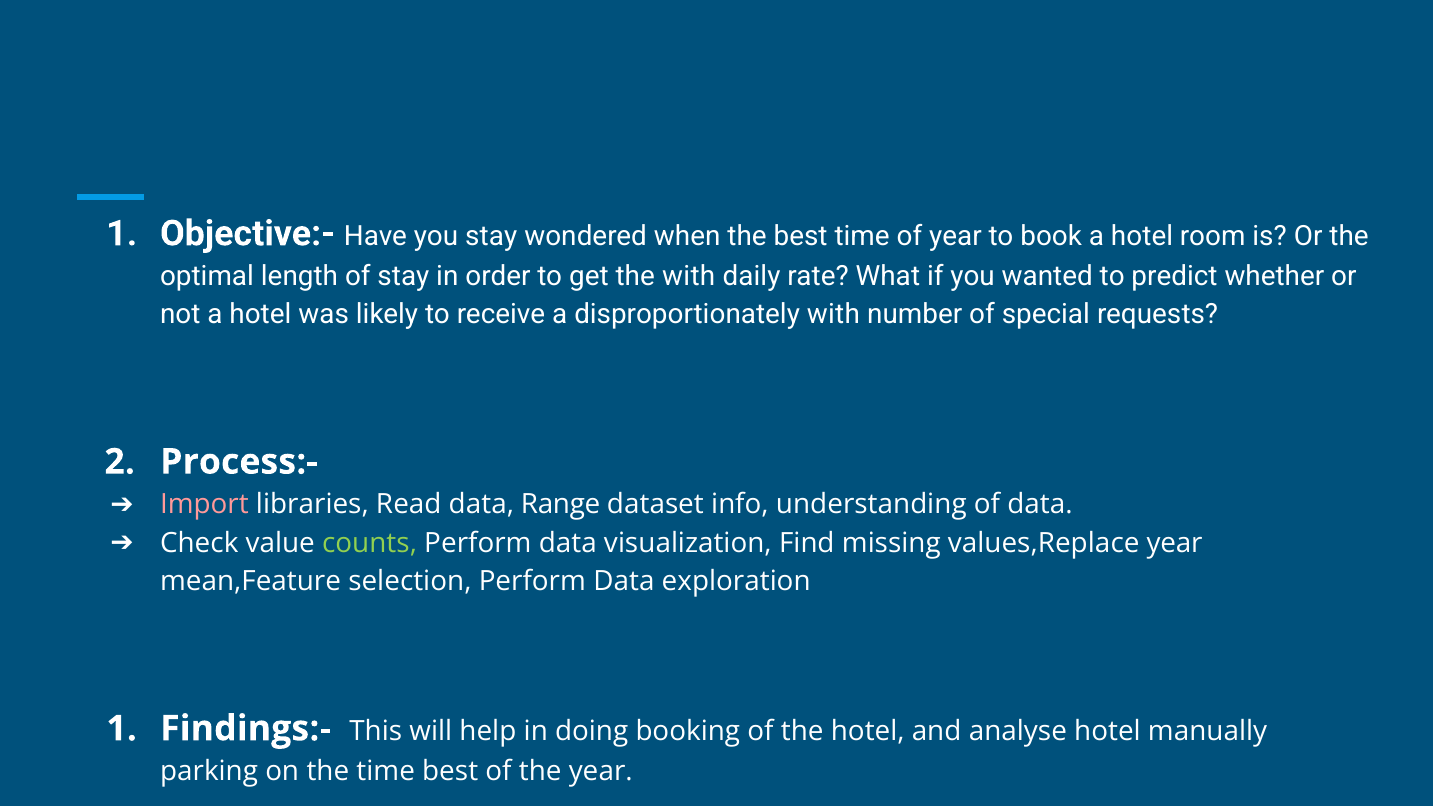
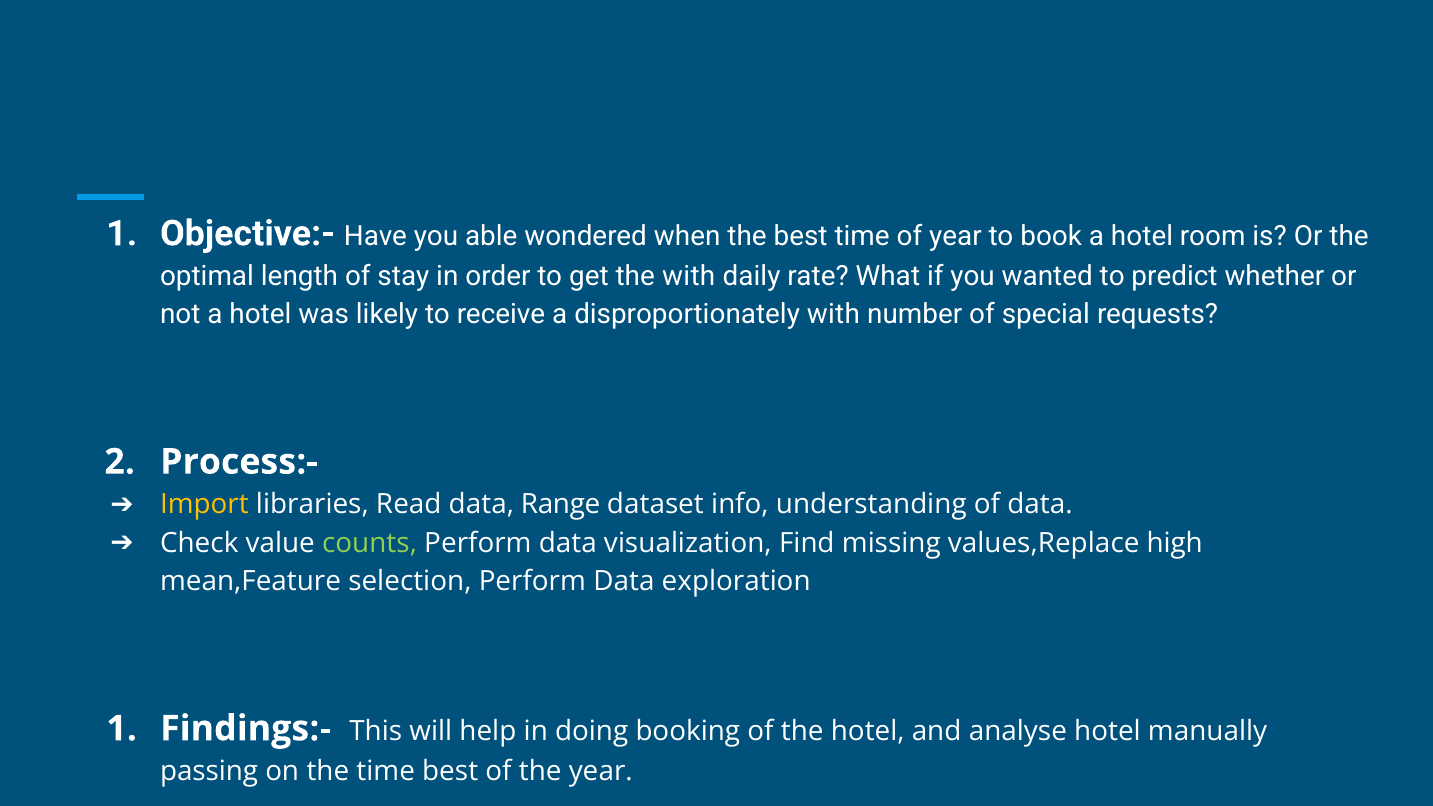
you stay: stay -> able (491, 236)
Import colour: pink -> yellow (204, 504)
values,Replace year: year -> high (1175, 543)
parking: parking -> passing (209, 771)
